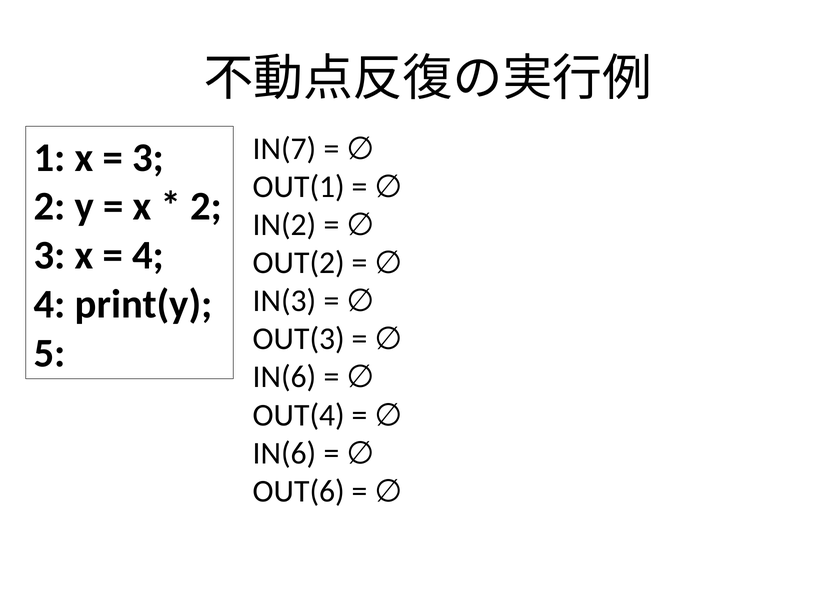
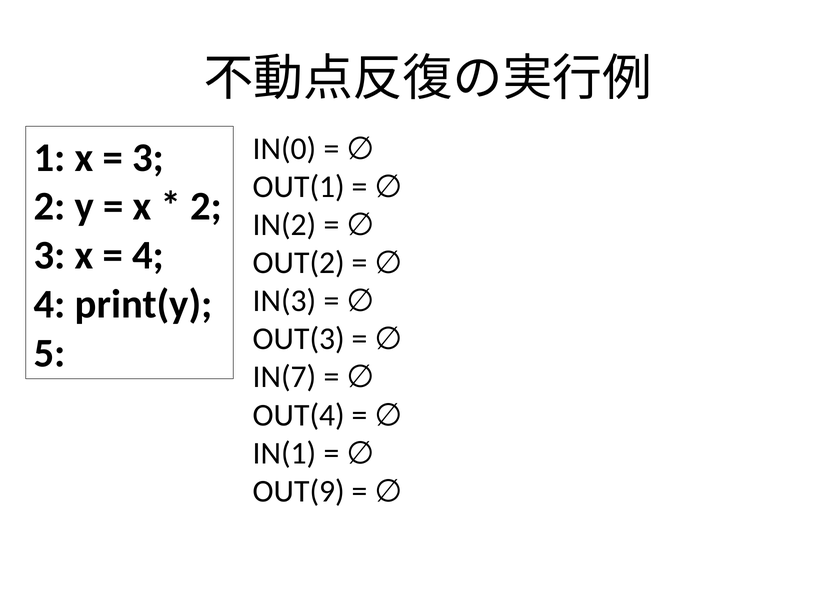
IN(7: IN(7 -> IN(0 (285, 149)
IN(6: IN(6 -> IN(7 (285, 377)
IN(6: IN(6 -> IN(1 (285, 453)
OUT(6: OUT(6 -> OUT(9 (299, 491)
